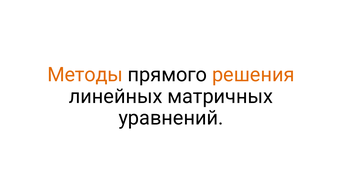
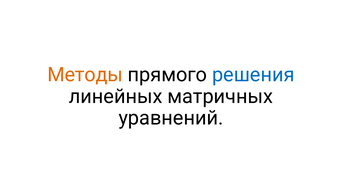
решения colour: orange -> blue (253, 75)
